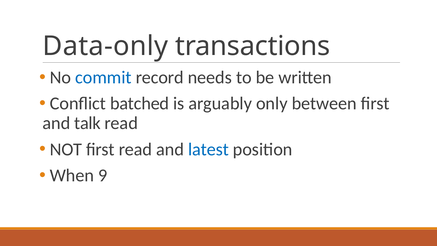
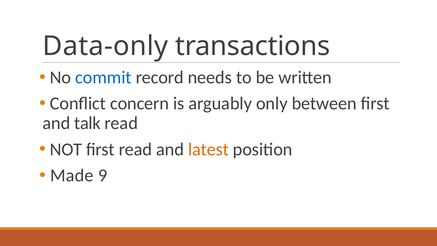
batched: batched -> concern (140, 104)
latest colour: blue -> orange (208, 149)
When: When -> Made (72, 175)
